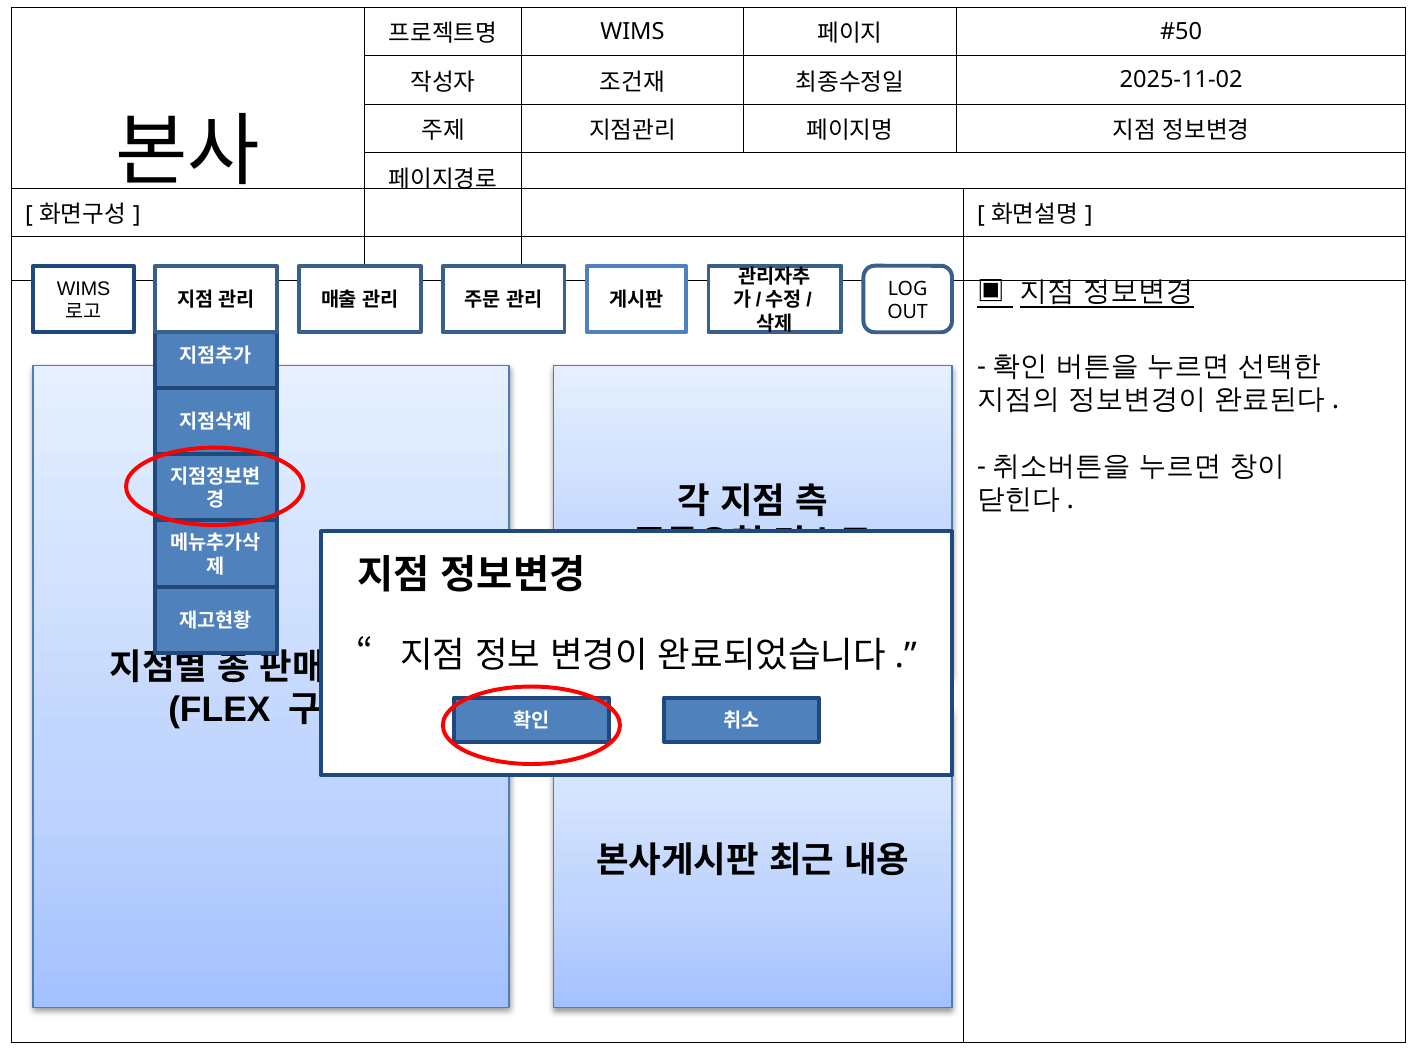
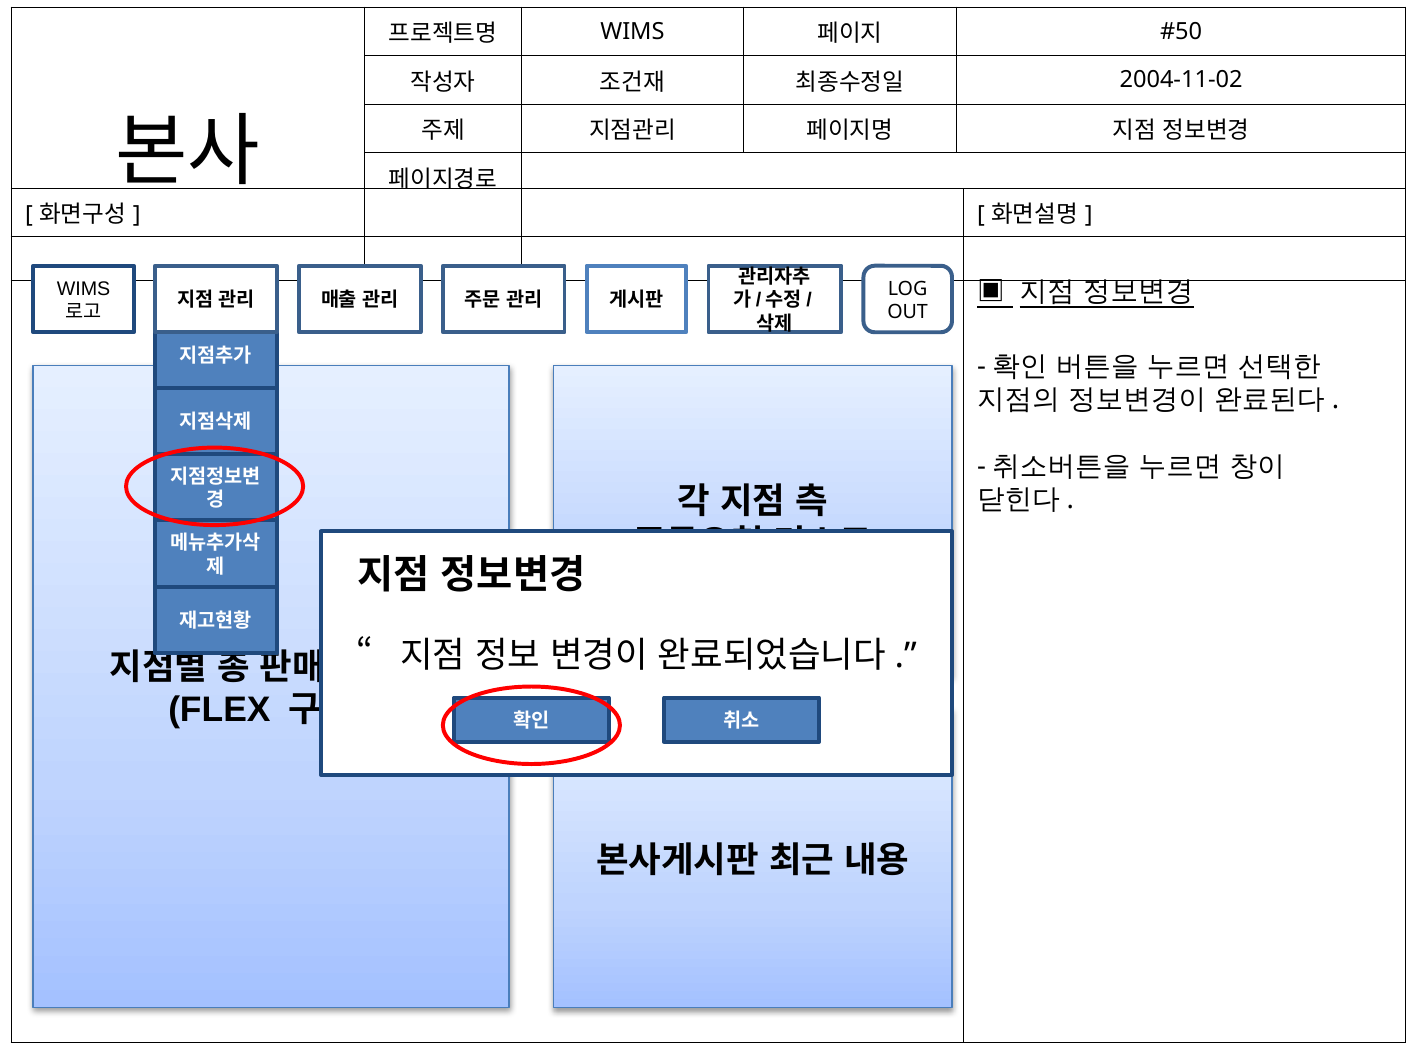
2025-11-02: 2025-11-02 -> 2004-11-02 (1181, 80)
